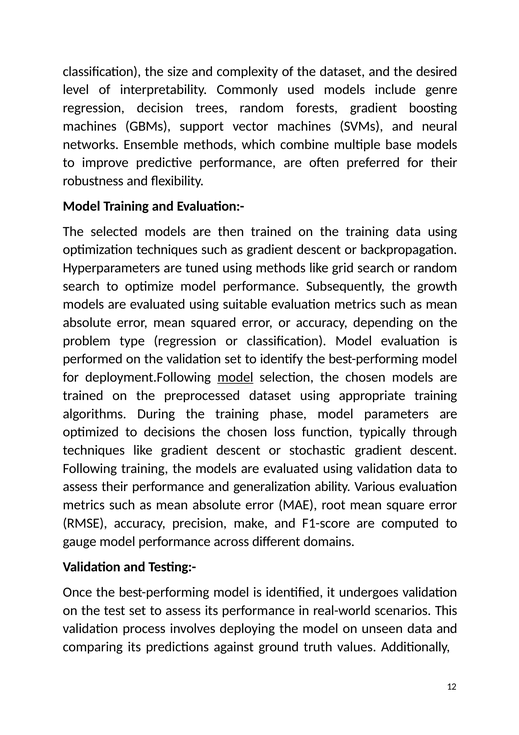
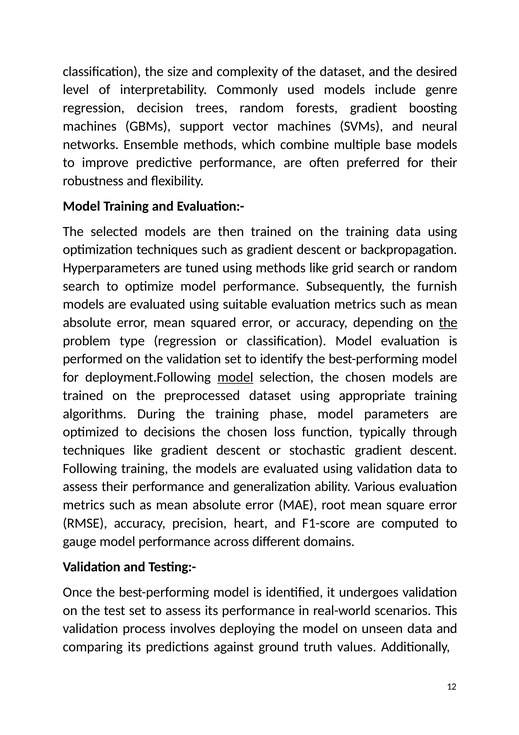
growth: growth -> furnish (437, 286)
the underline: none -> present (448, 322)
make: make -> heart (251, 523)
